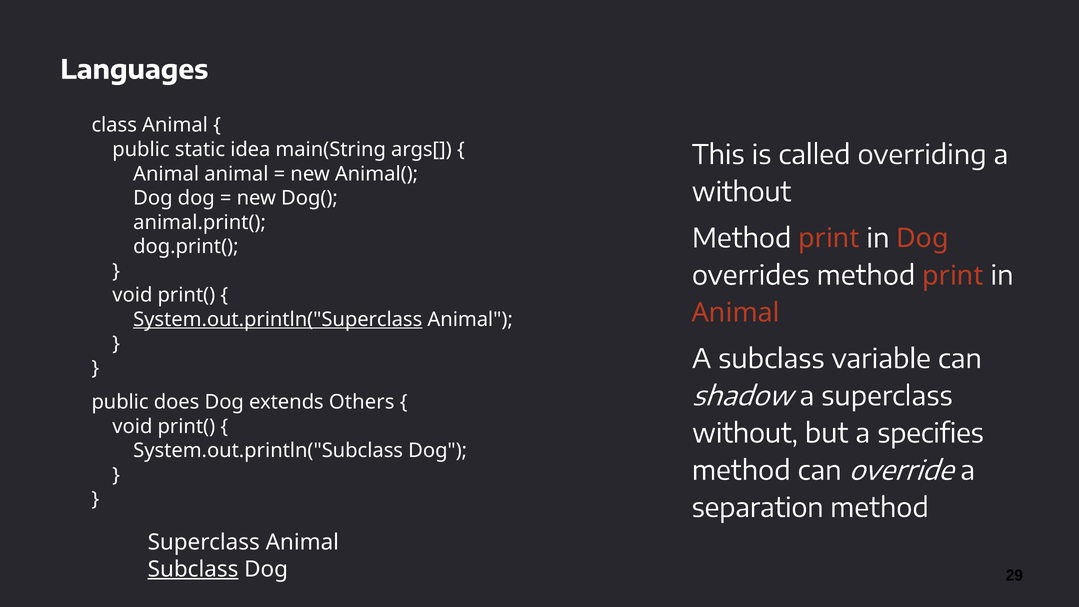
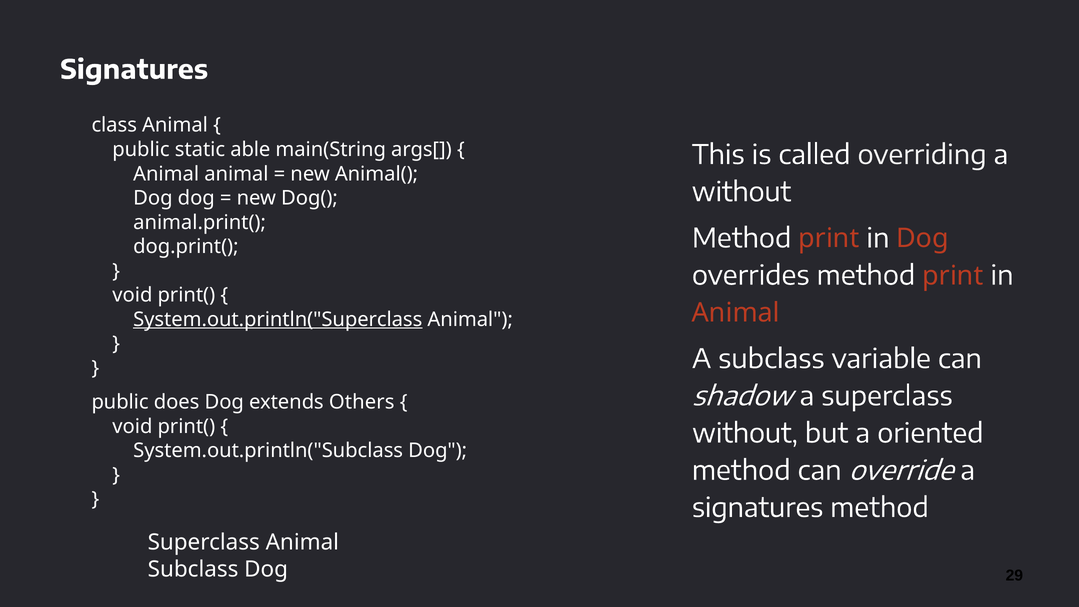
Languages: Languages -> Signatures (134, 70)
idea: idea -> able (250, 150)
specifies: specifies -> oriented (930, 434)
separation: separation -> signatures (758, 508)
Subclass underline: present -> none (193, 569)
